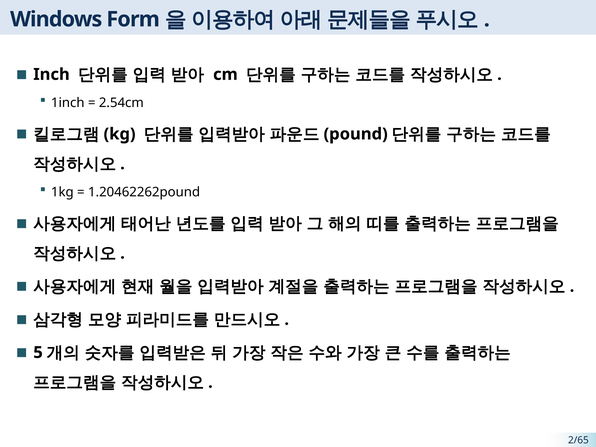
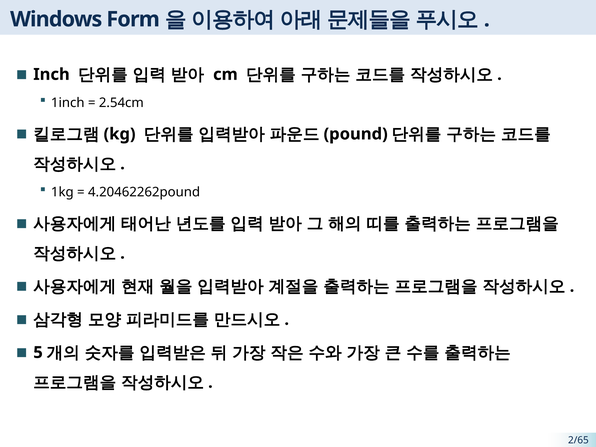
1.20462262pound: 1.20462262pound -> 4.20462262pound (144, 192)
